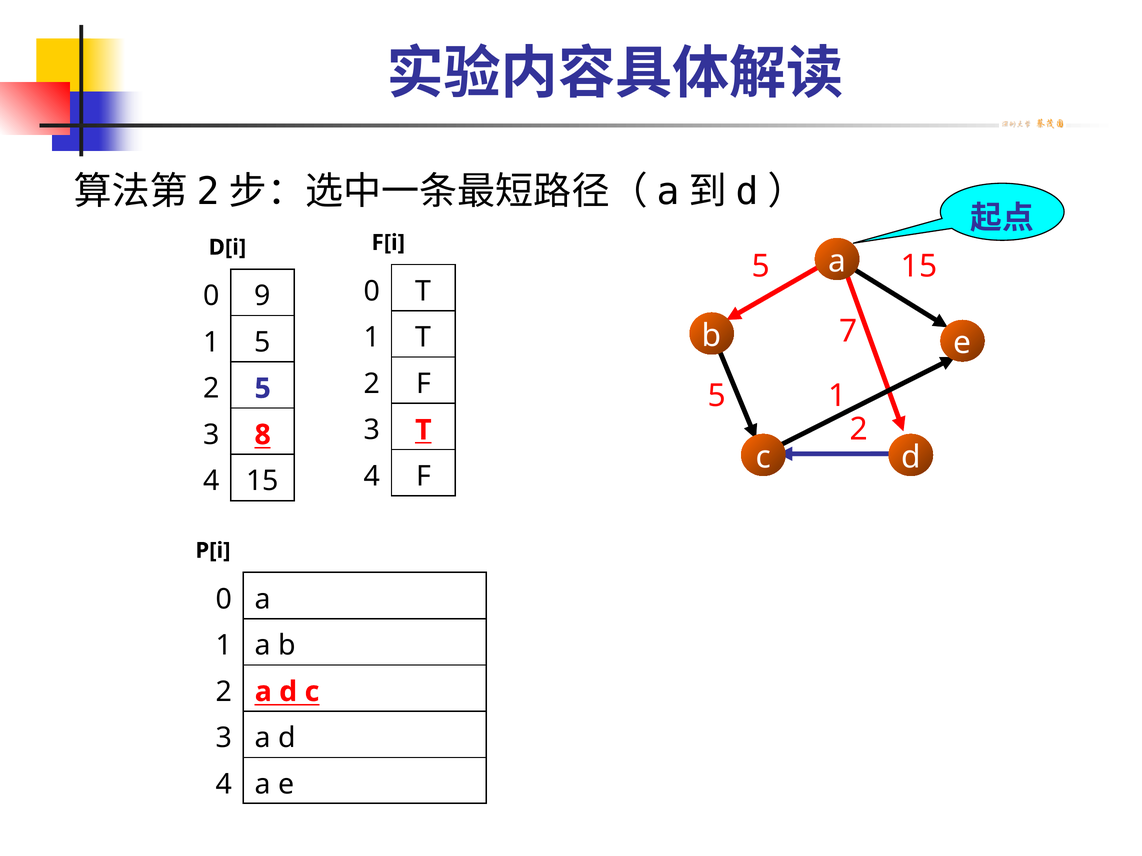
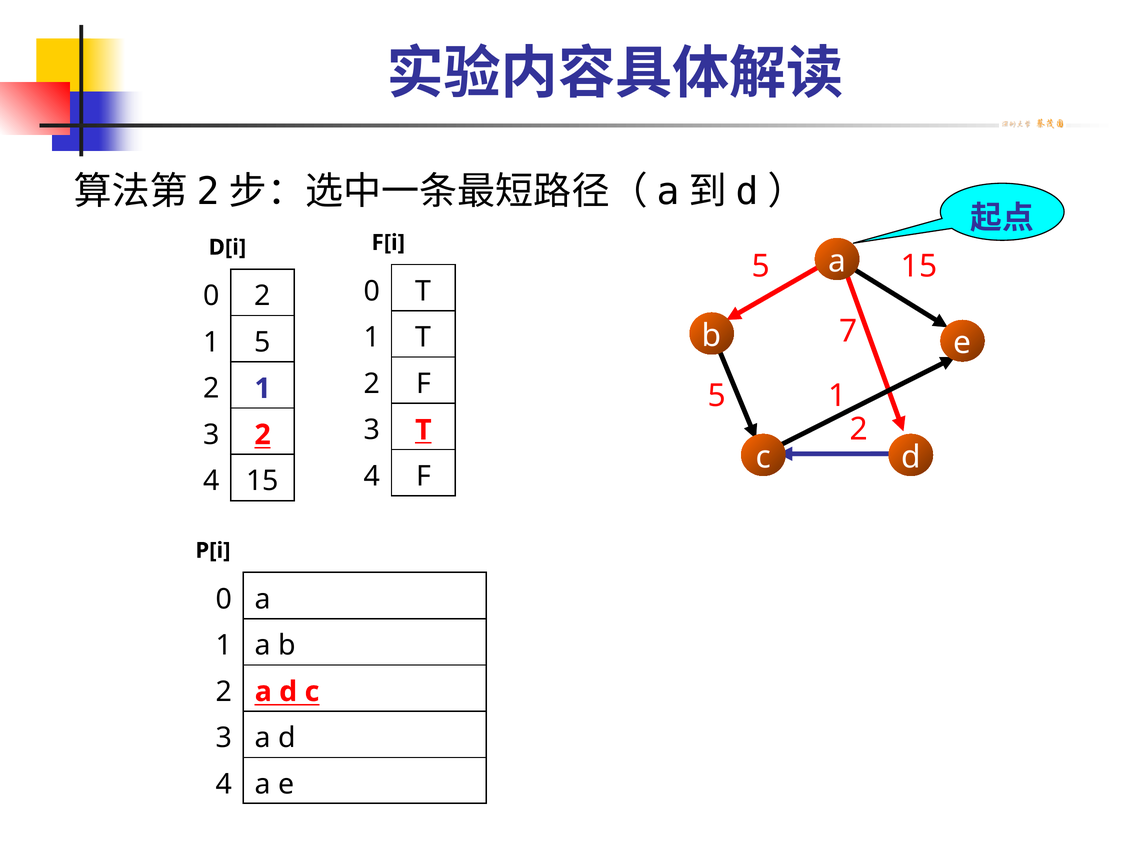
0 9: 9 -> 2 (263, 296)
5: 5 -> 1 (263, 389)
3 8: 8 -> 2 (263, 435)
